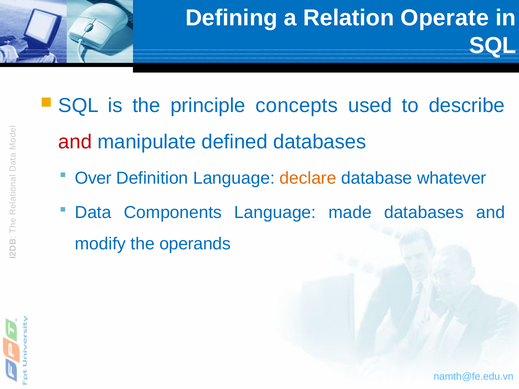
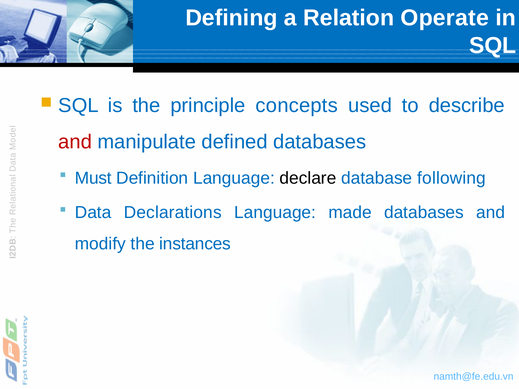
Over: Over -> Must (93, 178)
declare colour: orange -> black (308, 178)
whatever: whatever -> following (452, 178)
Components: Components -> Declarations (173, 213)
operands: operands -> instances (195, 244)
